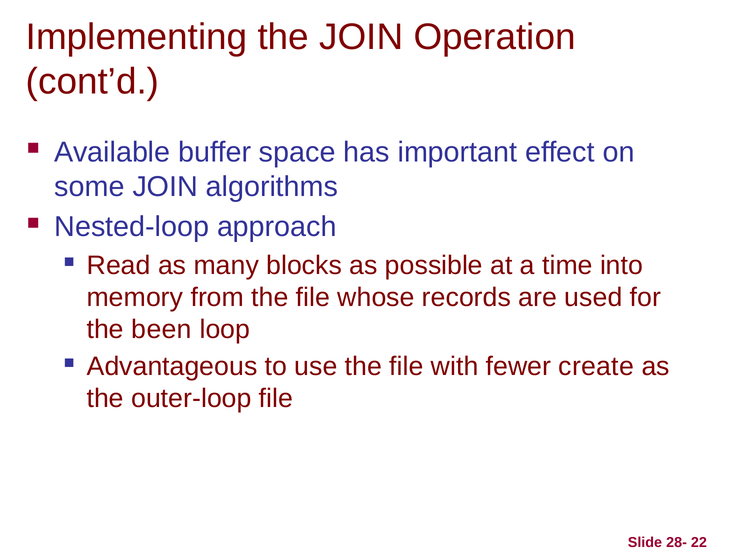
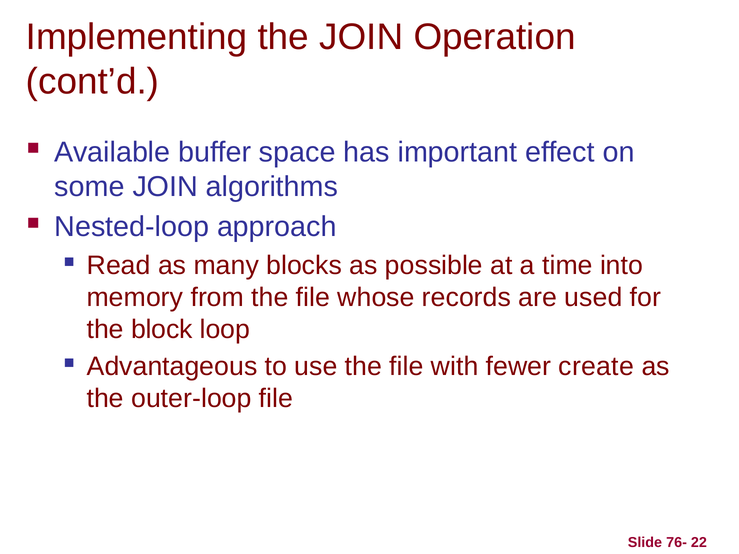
been: been -> block (162, 330)
28-: 28- -> 76- (677, 543)
